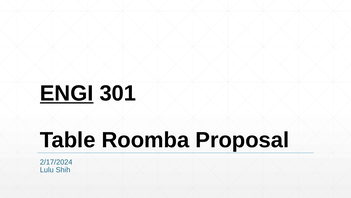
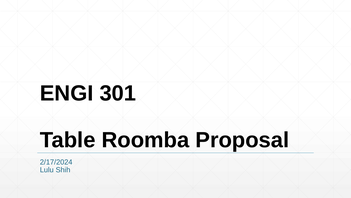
ENGI underline: present -> none (67, 93)
